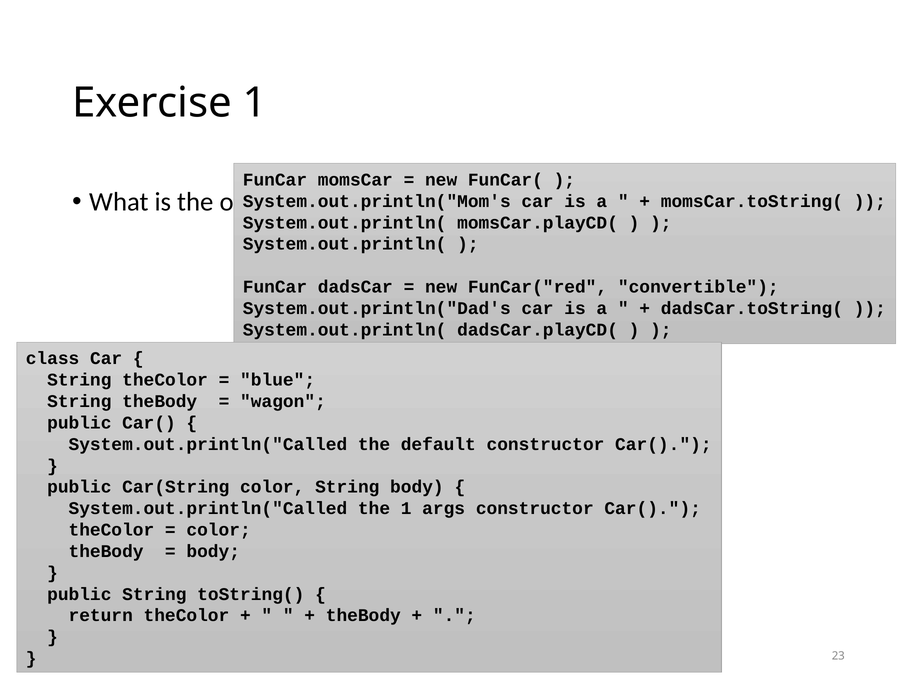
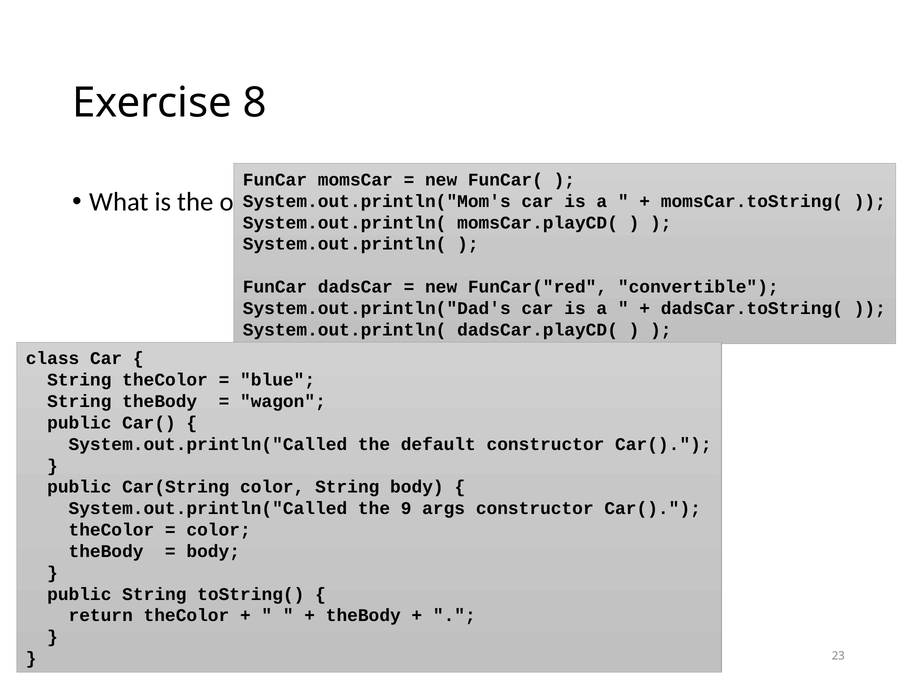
Exercise 1: 1 -> 8 (255, 103)
the 1: 1 -> 9 (406, 508)
